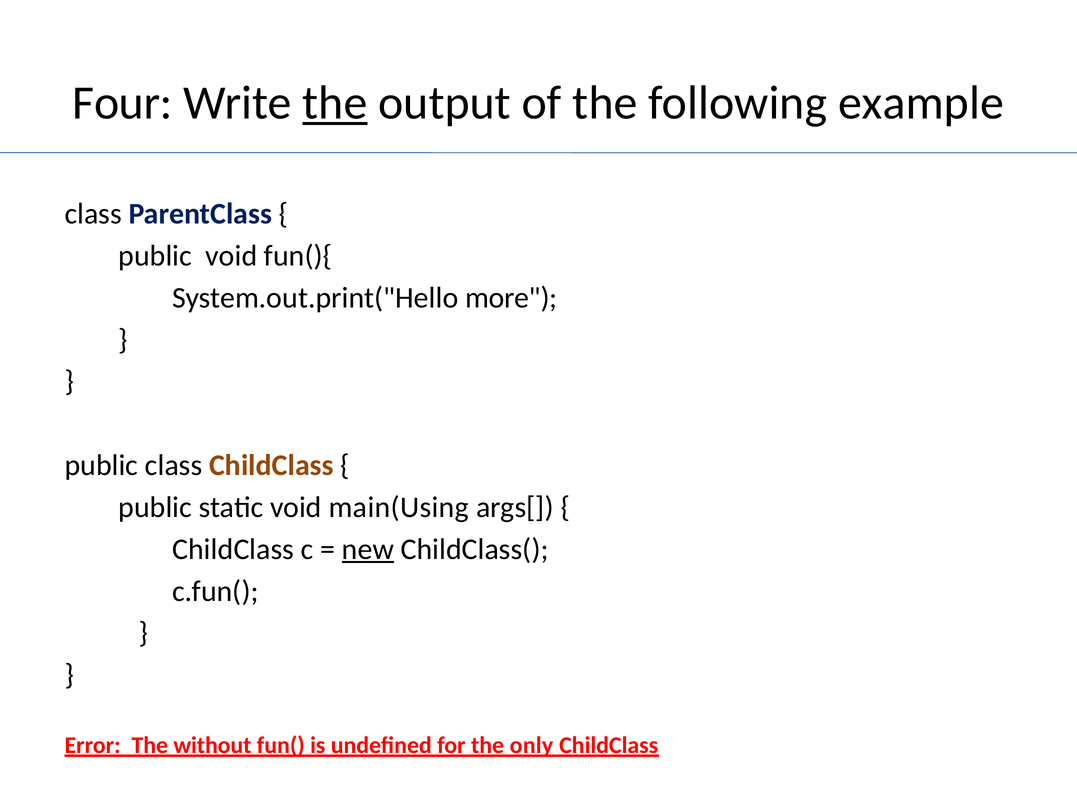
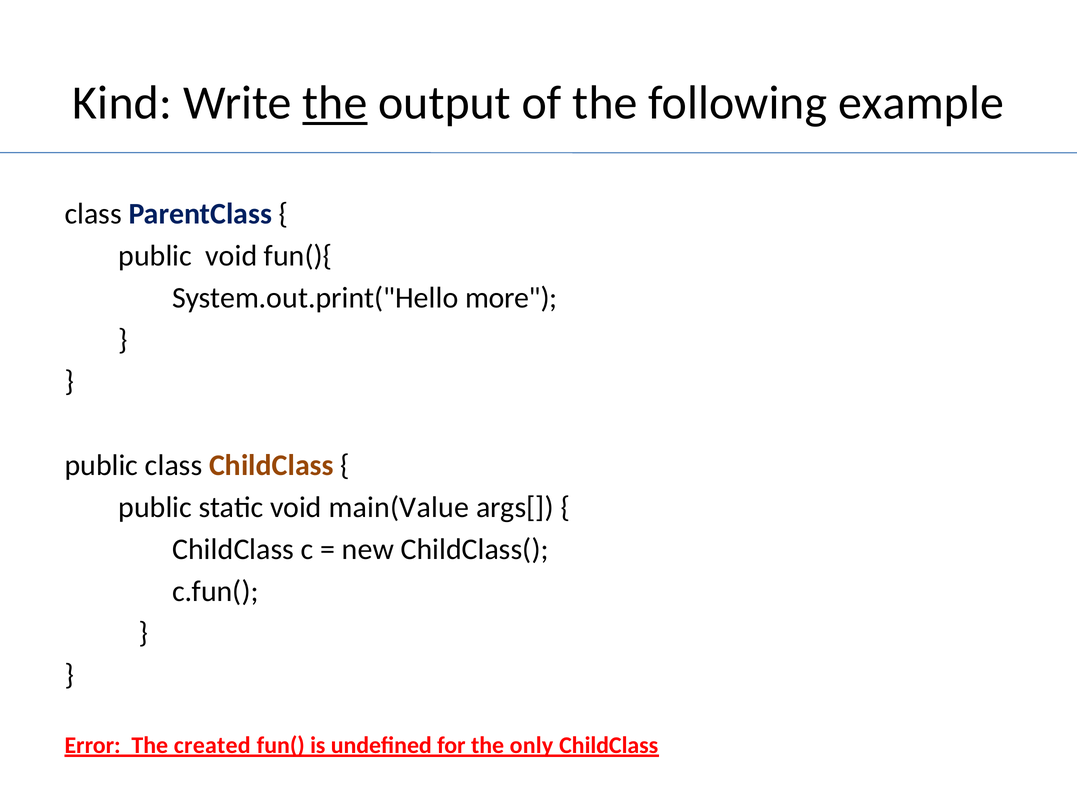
Four: Four -> Kind (122, 103)
main(Using: main(Using -> main(Value (399, 507)
new underline: present -> none (368, 549)
without: without -> created (212, 745)
